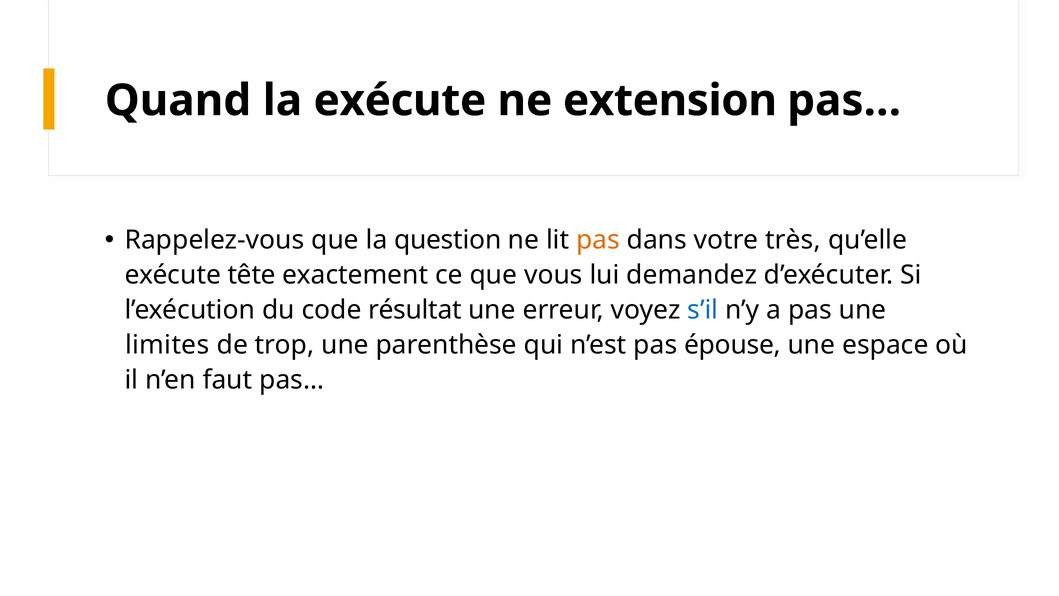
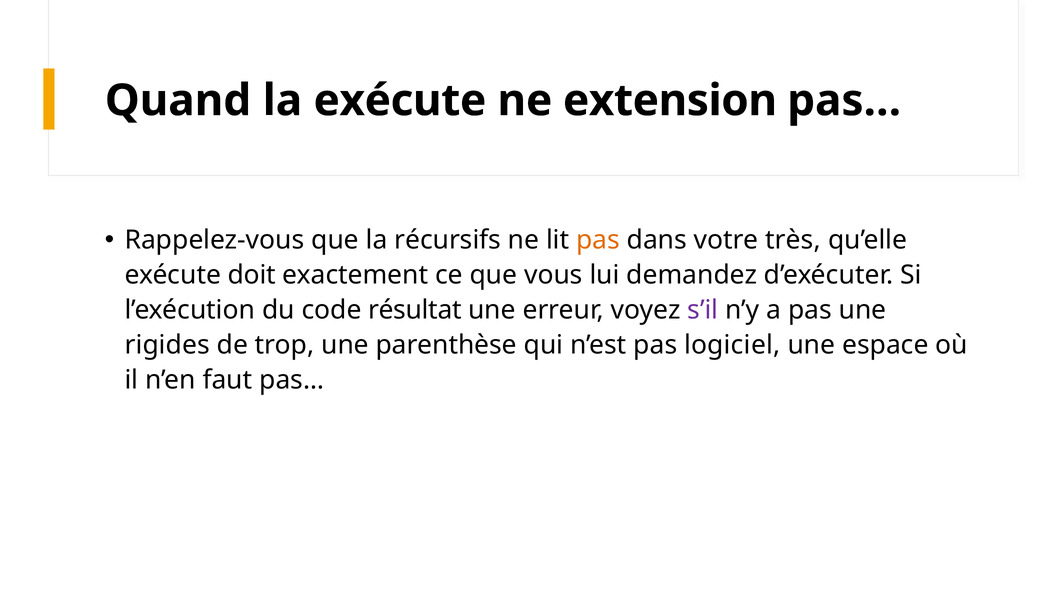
question: question -> récursifs (448, 240)
tête: tête -> doit (252, 275)
s’il colour: blue -> purple (703, 310)
limites: limites -> rigides (167, 345)
épouse: épouse -> logiciel (732, 345)
